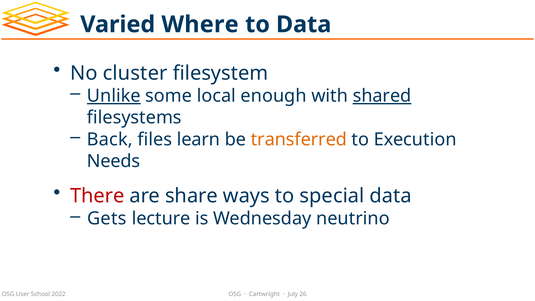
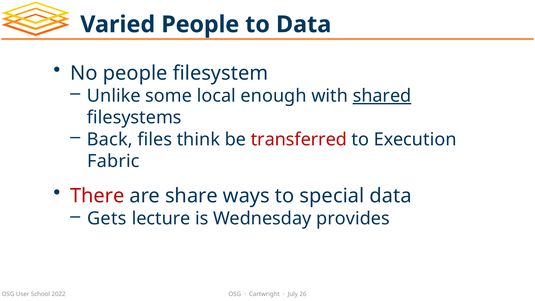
Varied Where: Where -> People (200, 24)
No cluster: cluster -> people (135, 73)
Unlike underline: present -> none (114, 96)
learn: learn -> think (198, 139)
transferred colour: orange -> red (299, 139)
Needs: Needs -> Fabric (113, 161)
neutrino: neutrino -> provides (353, 219)
